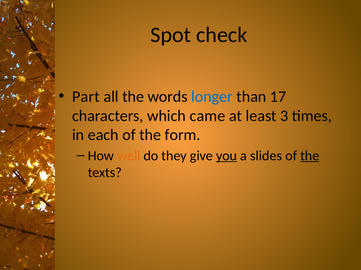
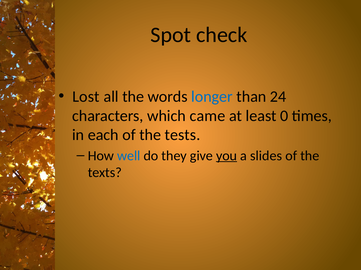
Part: Part -> Lost (86, 97)
17: 17 -> 24 (278, 97)
3: 3 -> 0 (284, 116)
form: form -> tests (183, 135)
well colour: orange -> blue (129, 156)
the underline: present -> none (310, 156)
